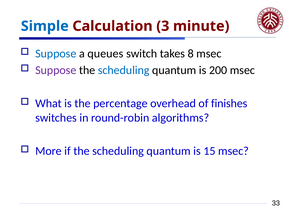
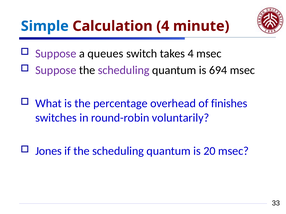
Calculation 3: 3 -> 4 (163, 26)
Suppose colour: blue -> purple (56, 54)
takes 8: 8 -> 4 (191, 54)
scheduling colour: blue -> purple (124, 70)
200: 200 -> 694 (218, 70)
algorithms: algorithms -> voluntarily (181, 118)
More: More -> Jones (49, 151)
15: 15 -> 20 (209, 151)
